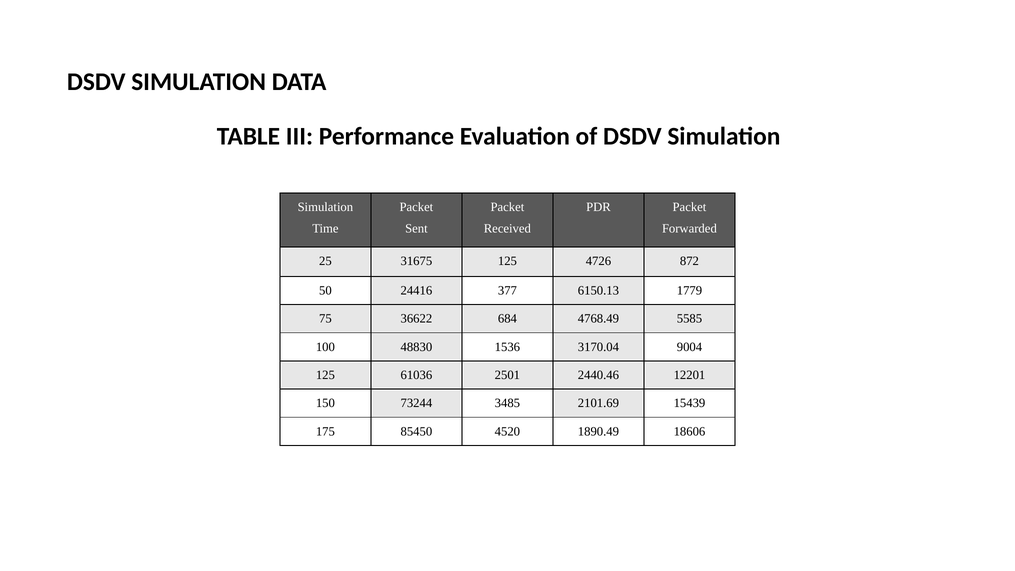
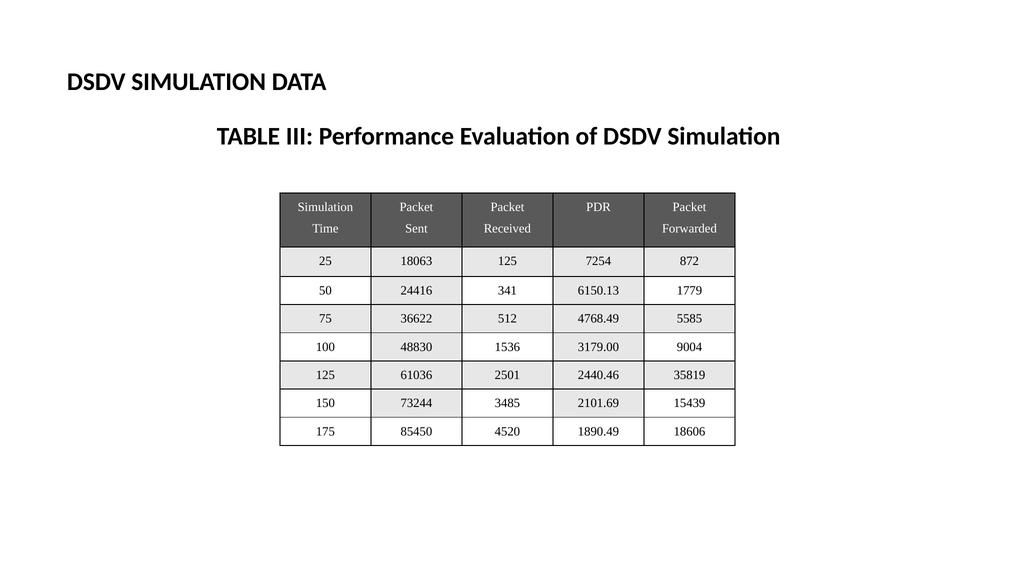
31675: 31675 -> 18063 (416, 261)
4726: 4726 -> 7254 (598, 261)
377: 377 -> 341 (507, 291)
684: 684 -> 512 (507, 319)
3170.04: 3170.04 -> 3179.00 (598, 347)
12201: 12201 -> 35819 (689, 375)
